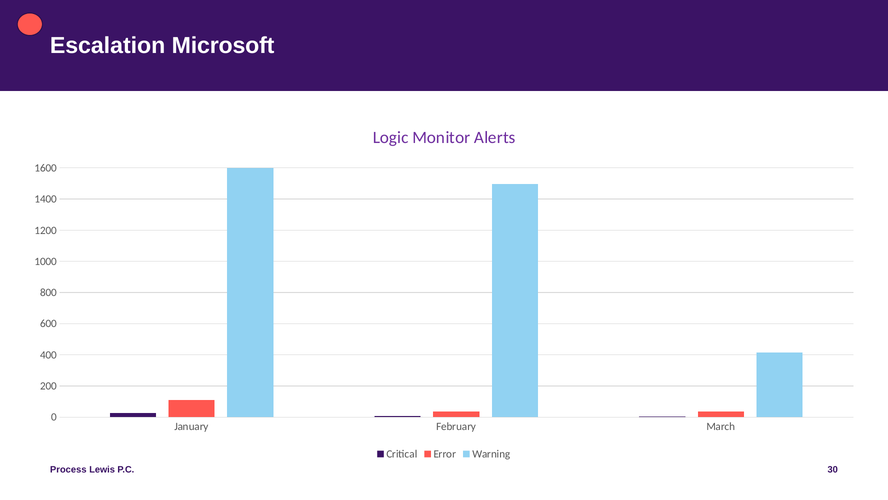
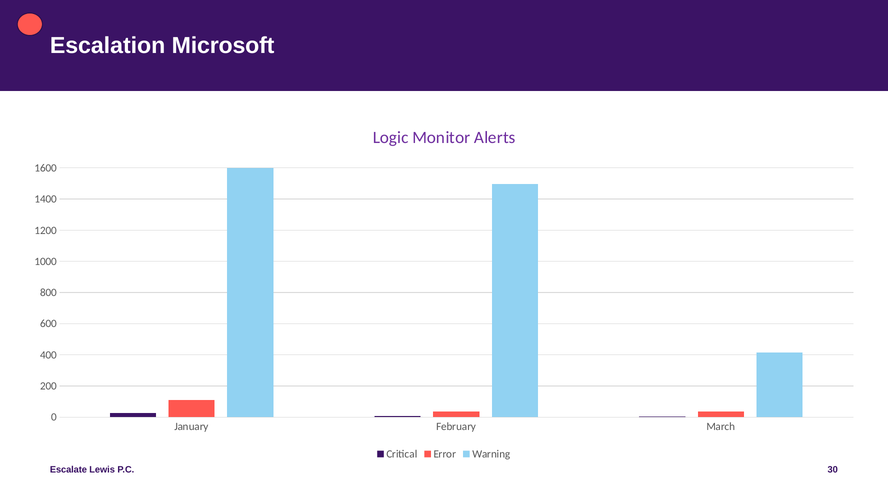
Process: Process -> Escalate (68, 469)
